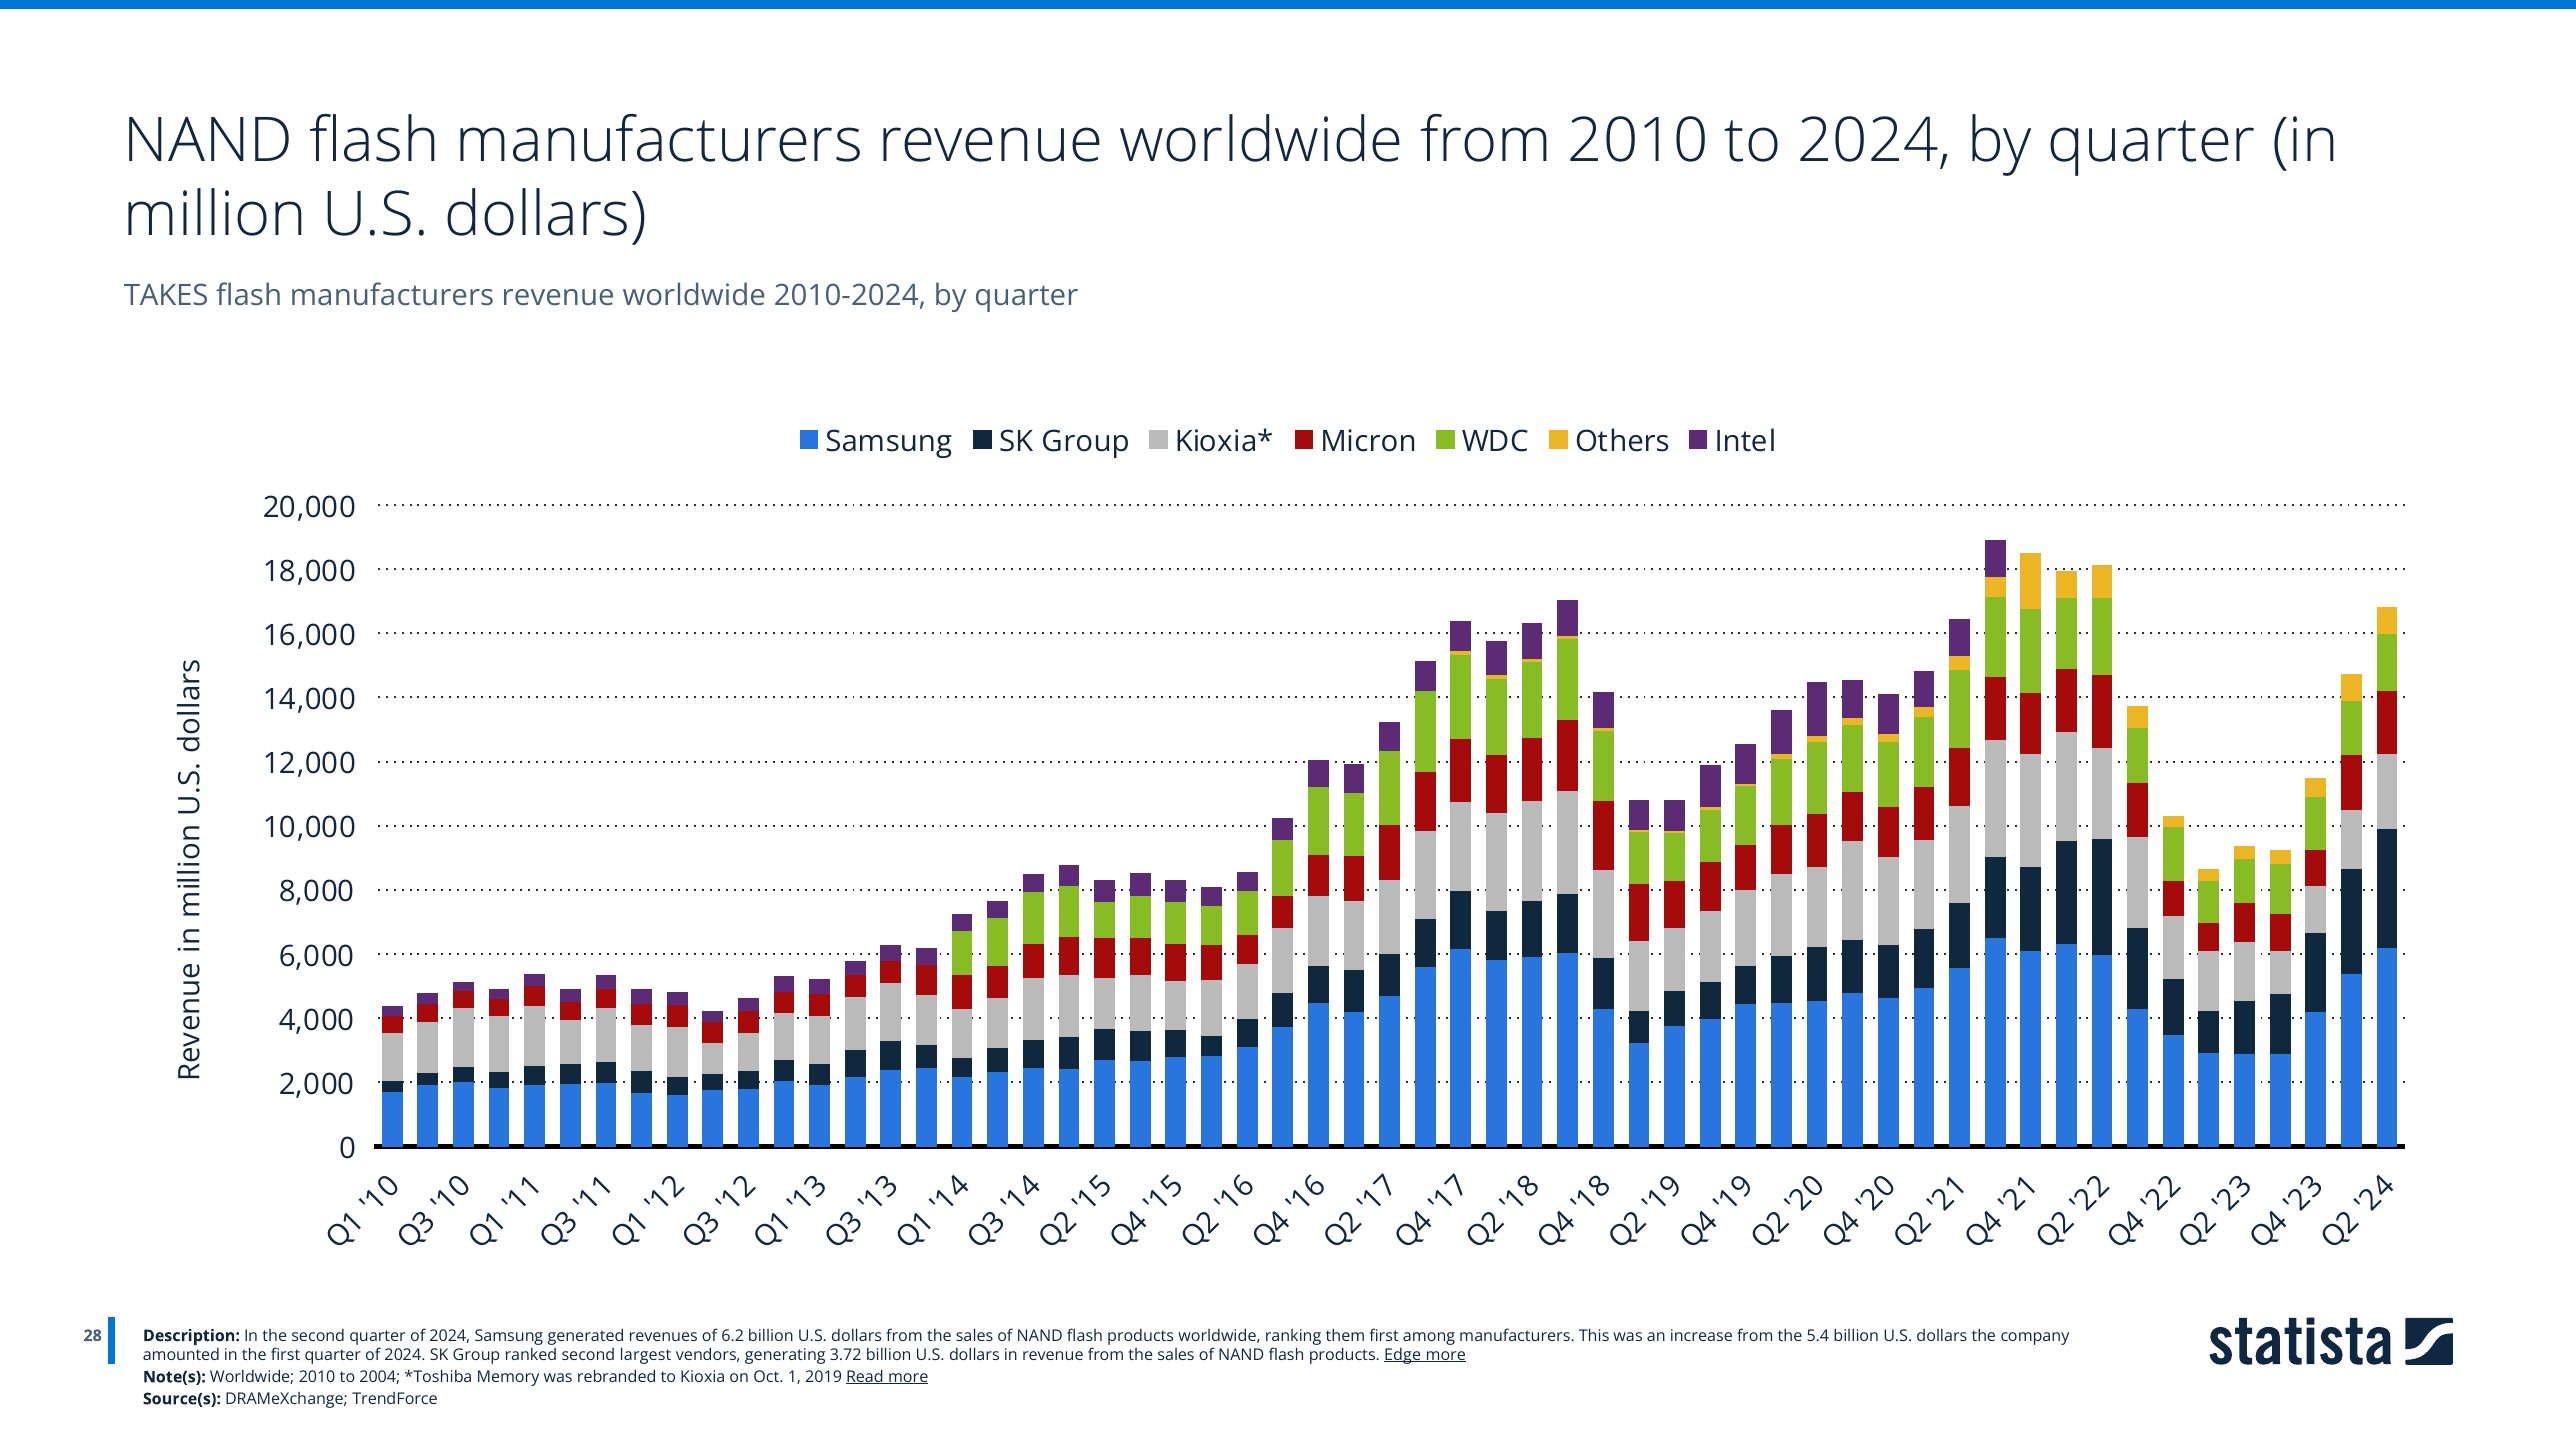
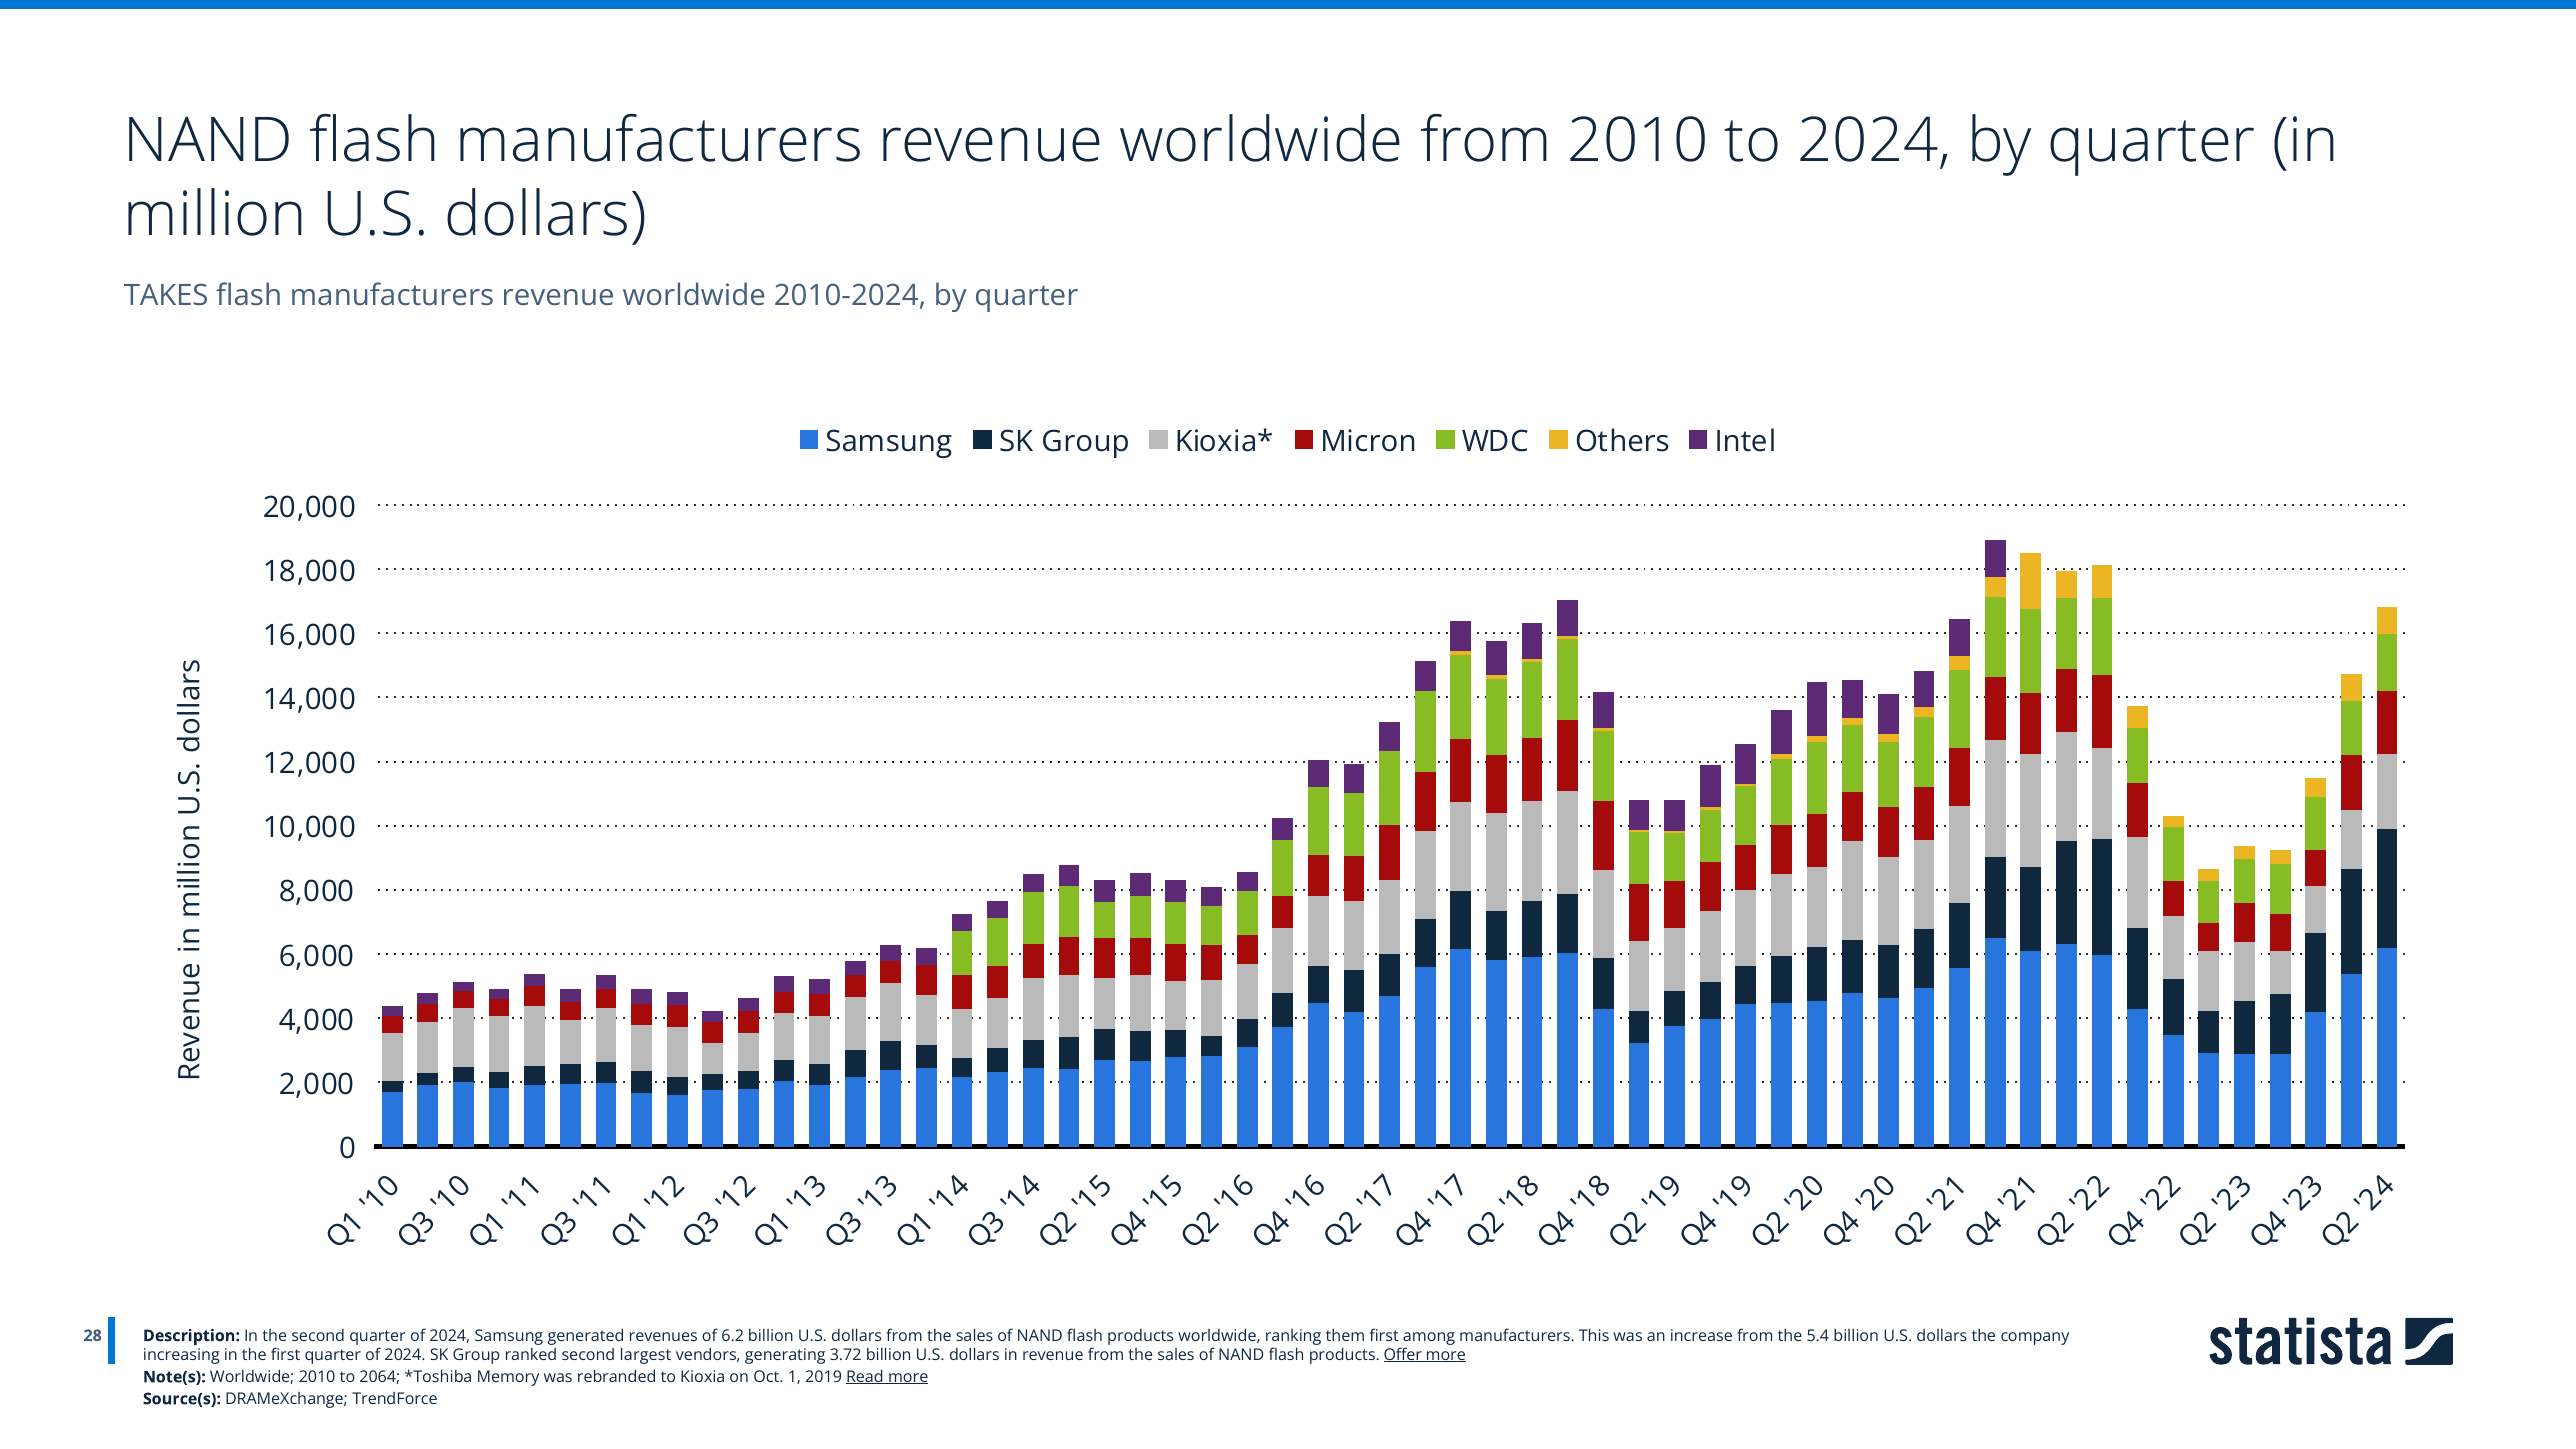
amounted: amounted -> increasing (181, 1355)
Edge: Edge -> Offer (1403, 1355)
2004: 2004 -> 2064 (380, 1377)
